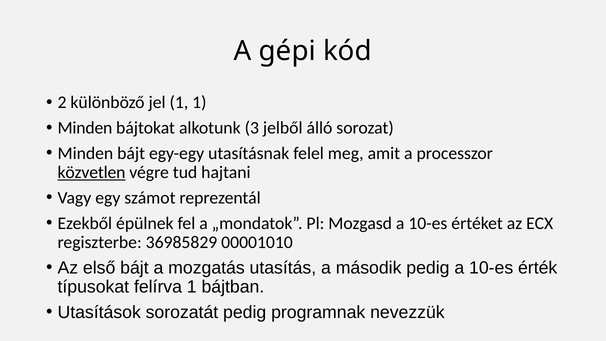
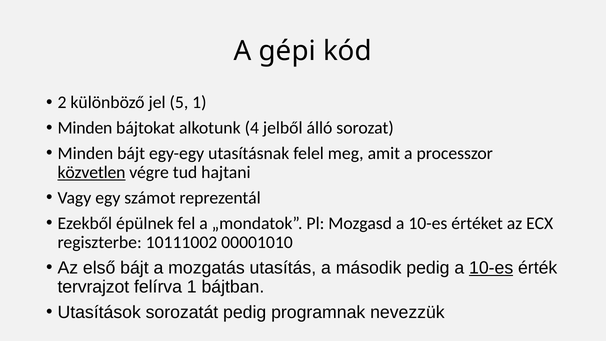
jel 1: 1 -> 5 (179, 102)
3: 3 -> 4 (252, 128)
36985829: 36985829 -> 10111002 (181, 242)
10-es underline: none -> present (491, 268)
típusokat: típusokat -> tervrajzot (93, 287)
